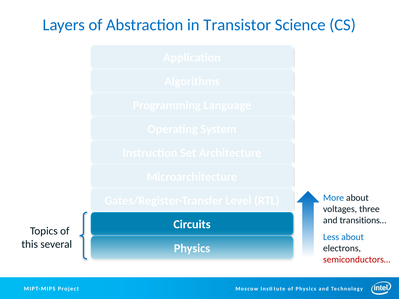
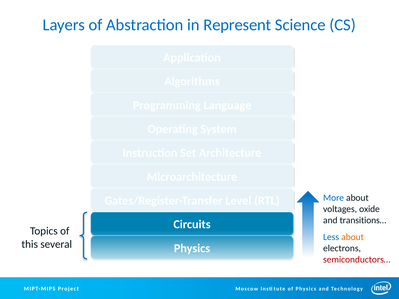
Transistor: Transistor -> Represent (237, 25)
three: three -> oxide (369, 209)
about colour: blue -> orange (353, 237)
